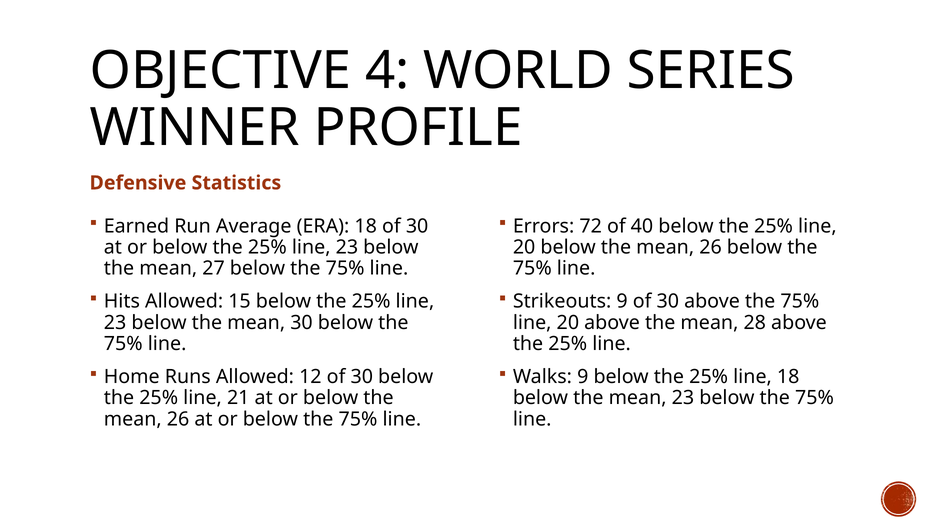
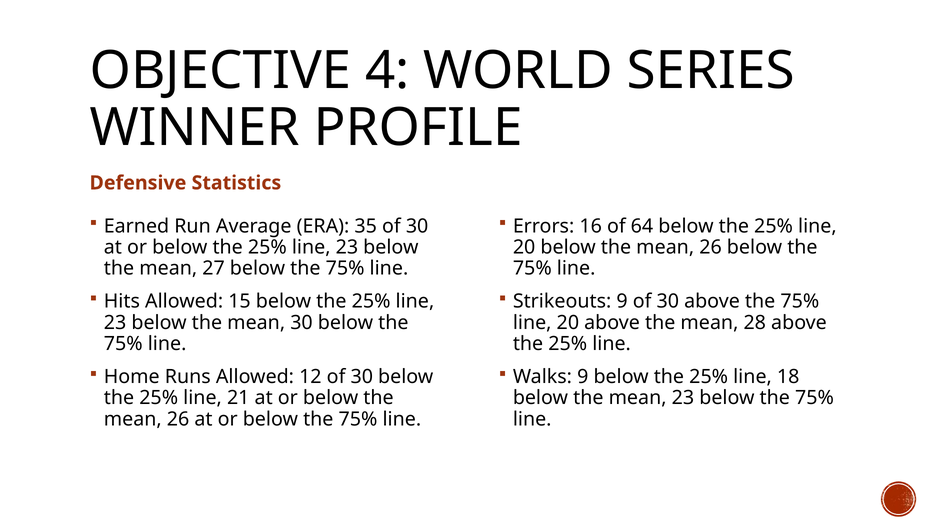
ERA 18: 18 -> 35 (366, 226)
72: 72 -> 16 (591, 226)
40: 40 -> 64 (642, 226)
